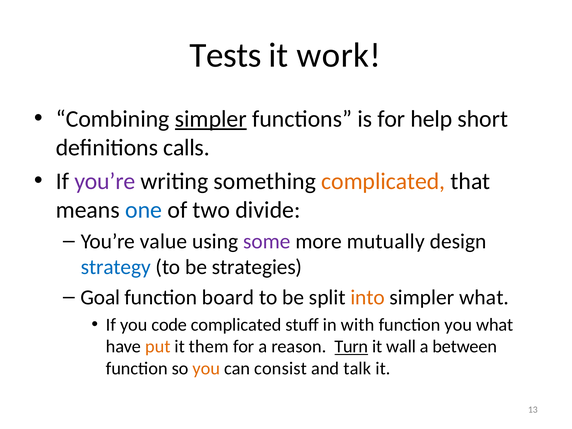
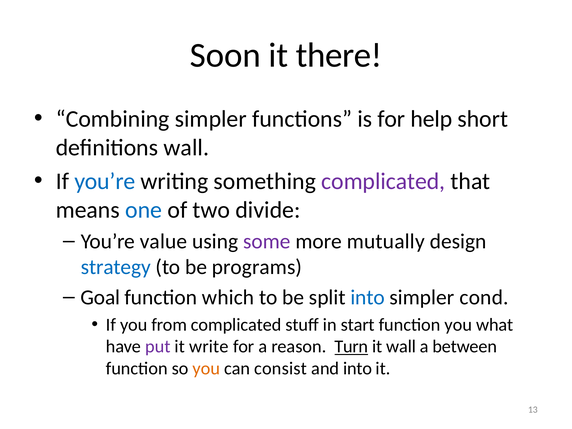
Tests: Tests -> Soon (225, 55)
work: work -> there (339, 55)
simpler underline: present -> none (211, 119)
definitions calls: calls -> wall (186, 148)
you’re colour: purple -> blue (105, 181)
complicated colour: orange -> purple (383, 181)
strategies: strategies -> programs (257, 267)
board: board -> which (228, 297)
into colour: orange -> blue (368, 297)
simpler what: what -> cond (484, 297)
code: code -> from (169, 325)
with: with -> start (358, 325)
put colour: orange -> purple (158, 347)
them: them -> write (209, 347)
and talk: talk -> into (358, 369)
